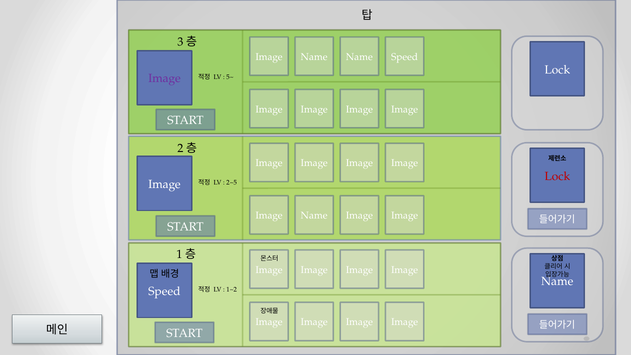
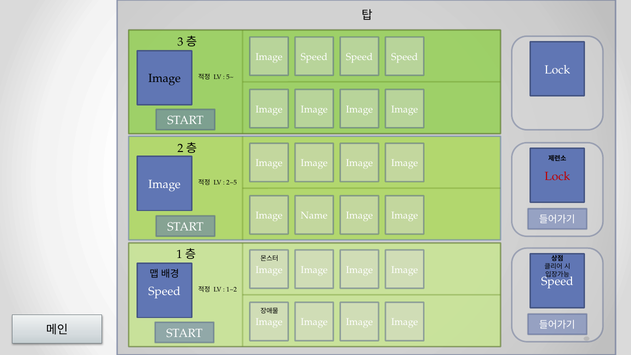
Name: Name -> Speed (314, 57)
Name: Name -> Speed (359, 57)
Image colour: purple -> black (165, 78)
Name: Name -> Speed (557, 281)
